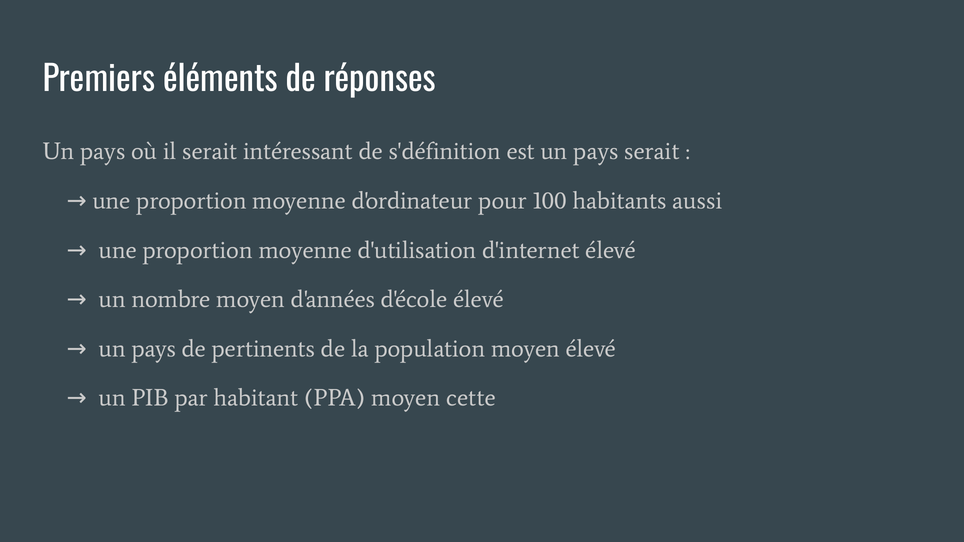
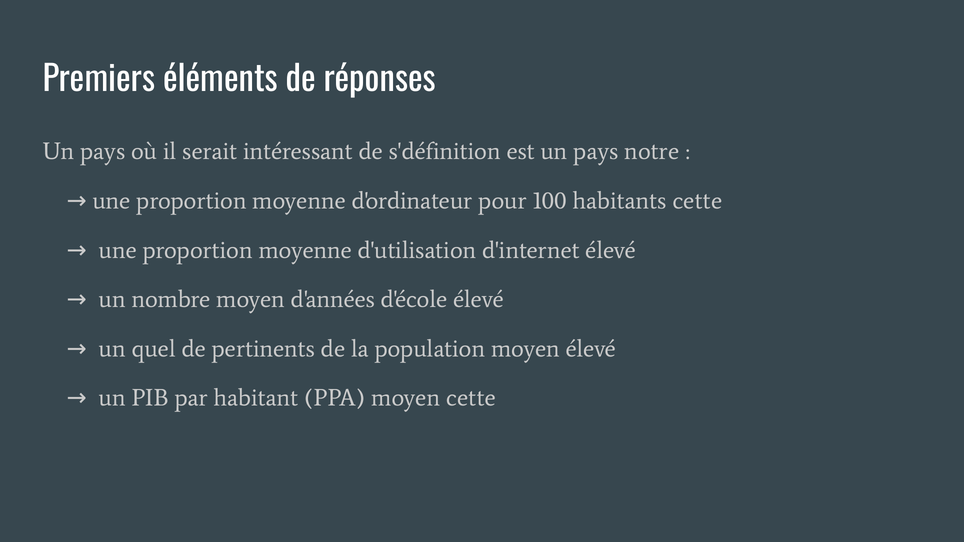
pays serait: serait -> notre (652, 152)
habitants aussi: aussi -> cette (697, 201)
pays: pays -> quel (154, 349)
